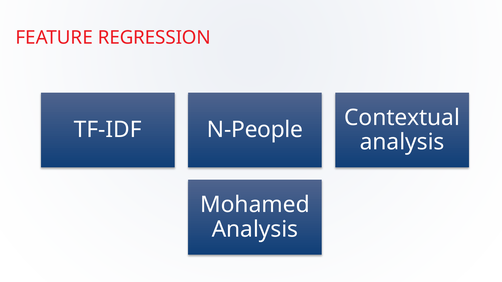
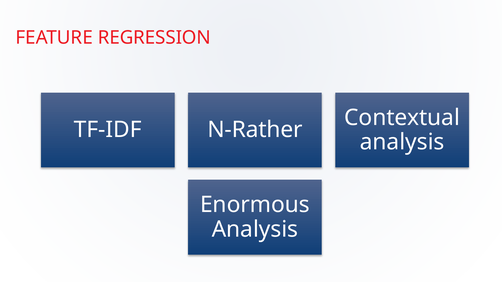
N-People: N-People -> N-Rather (255, 130)
Mohamed: Mohamed -> Enormous (255, 205)
